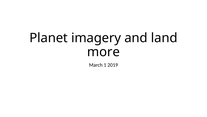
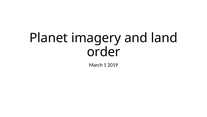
more: more -> order (104, 52)
